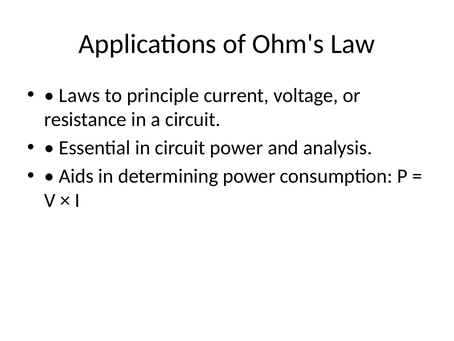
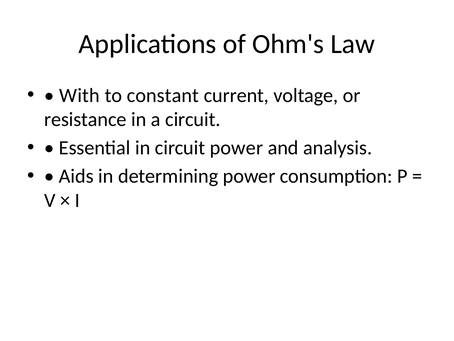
Laws: Laws -> With (80, 95)
principle: principle -> constant (163, 95)
